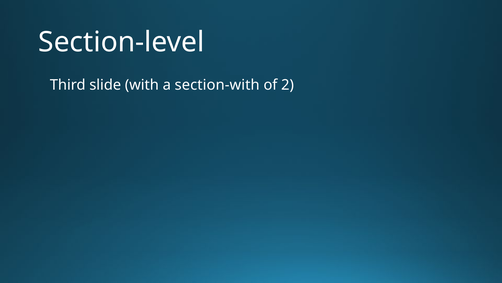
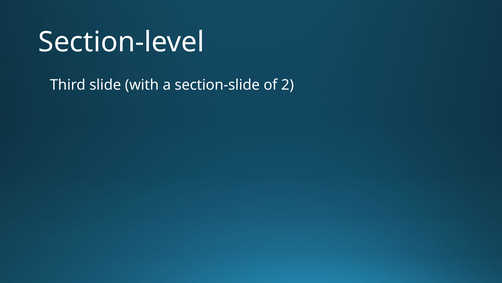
section-with: section-with -> section-slide (217, 85)
